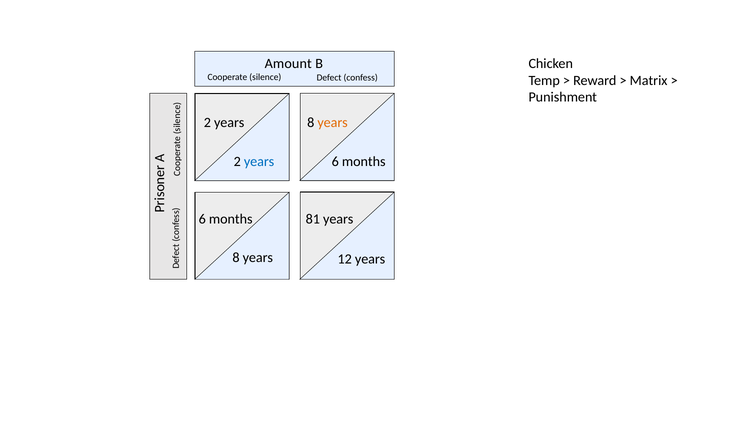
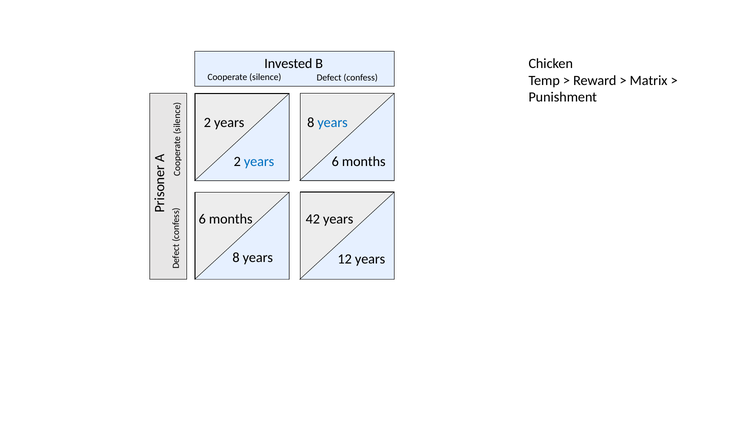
Amount: Amount -> Invested (288, 64)
years colour: orange -> blue (333, 123)
81: 81 -> 42 (313, 219)
